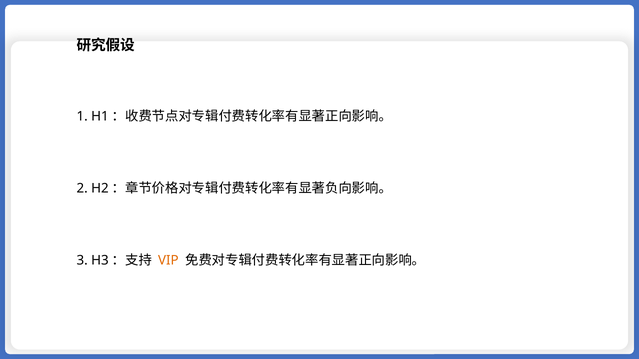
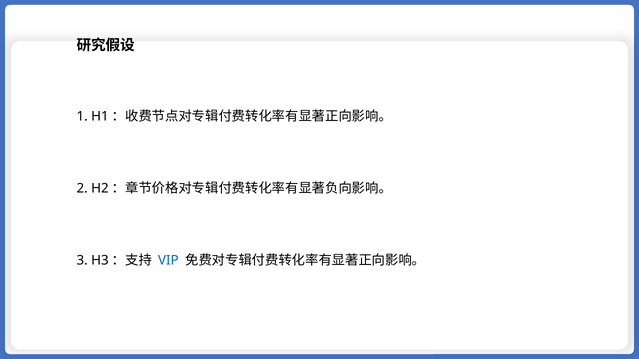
VIP colour: orange -> blue (168, 260)
